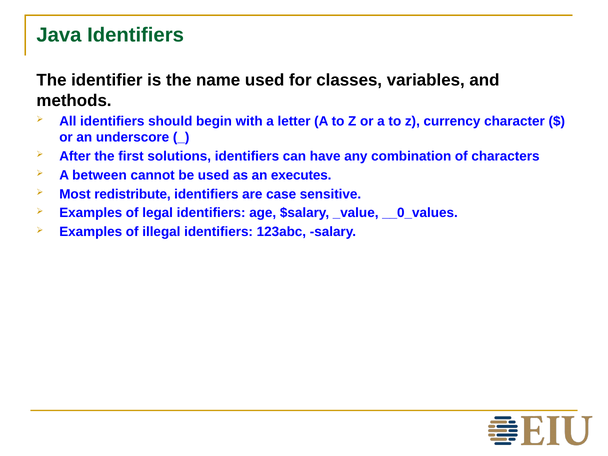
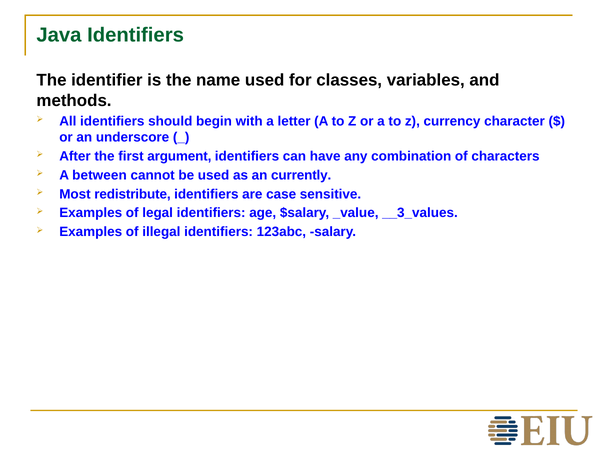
solutions: solutions -> argument (179, 156)
executes: executes -> currently (301, 175)
__0_values: __0_values -> __3_values (420, 213)
